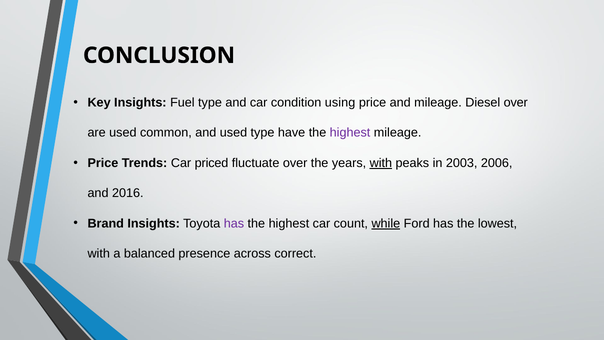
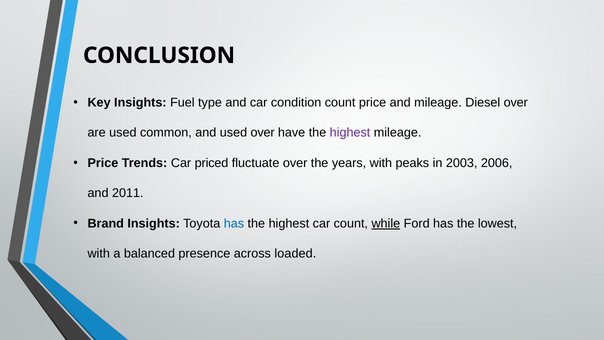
condition using: using -> count (340, 103)
used type: type -> over (263, 133)
with underline: present -> none (381, 163)
2016: 2016 -> 2011 (128, 193)
has colour: purple -> blue (234, 223)
correct: correct -> loaded (295, 254)
